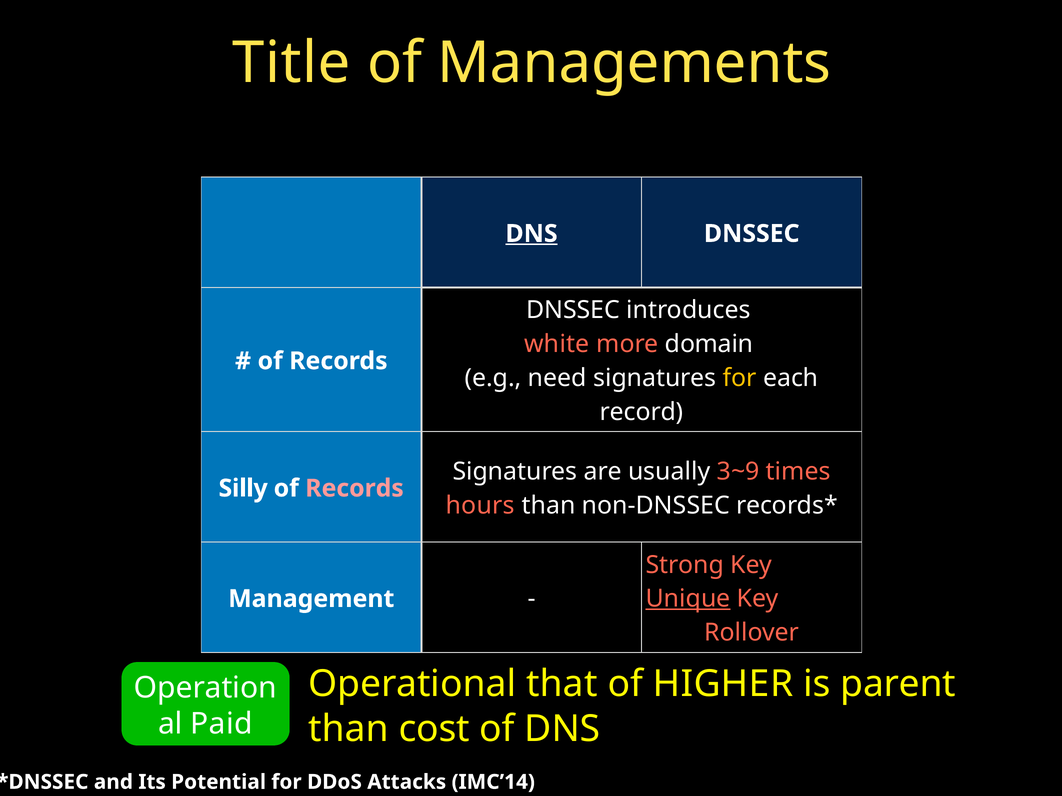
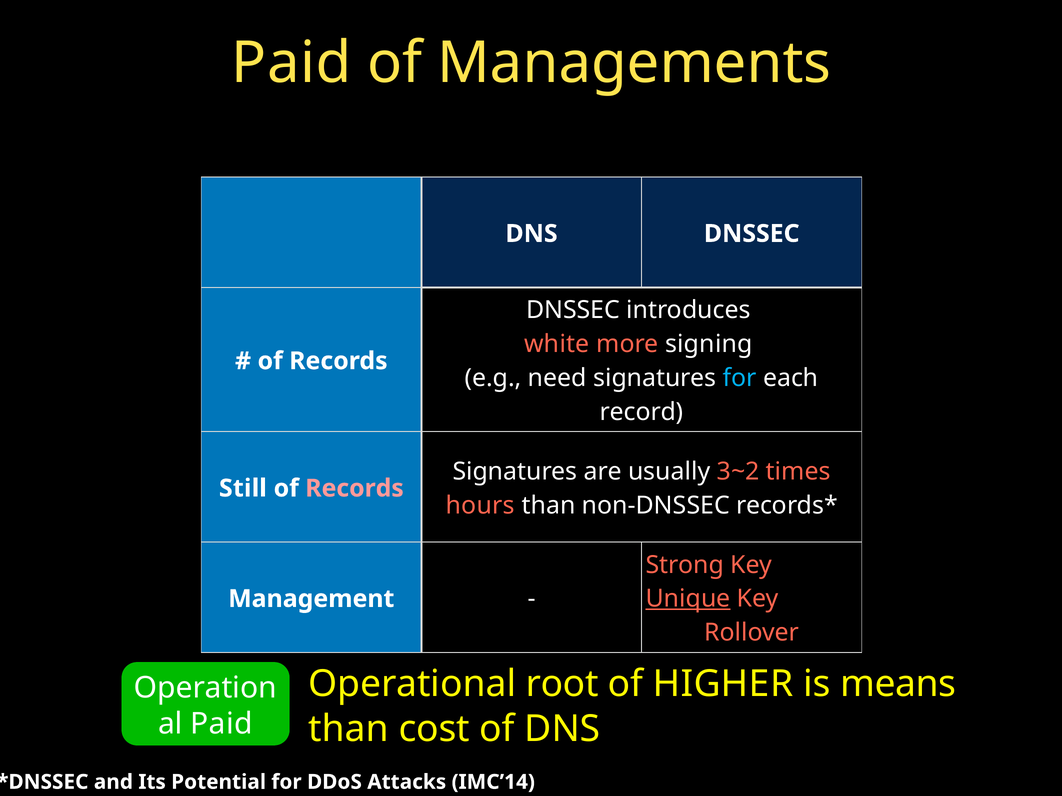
Title: Title -> Paid (291, 63)
DNS underline: present -> none (532, 234)
domain: domain -> signing (709, 344)
for colour: yellow -> light blue (740, 378)
3~9: 3~9 -> 3~2 (738, 472)
Silly: Silly -> Still (243, 489)
that: that -> root (562, 684)
parent: parent -> means (898, 684)
